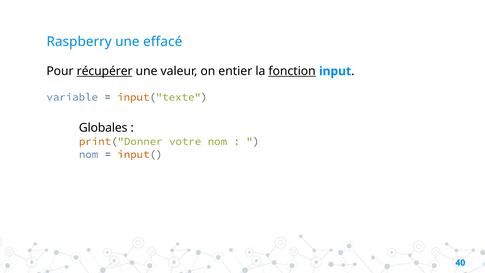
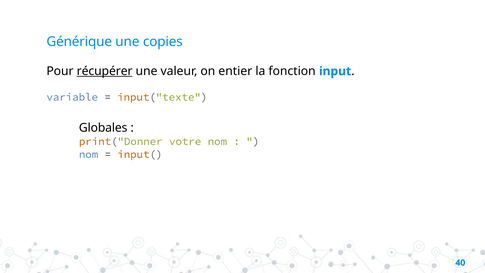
Raspberry: Raspberry -> Générique (79, 42)
effacé: effacé -> copies (163, 42)
fonction underline: present -> none (292, 71)
